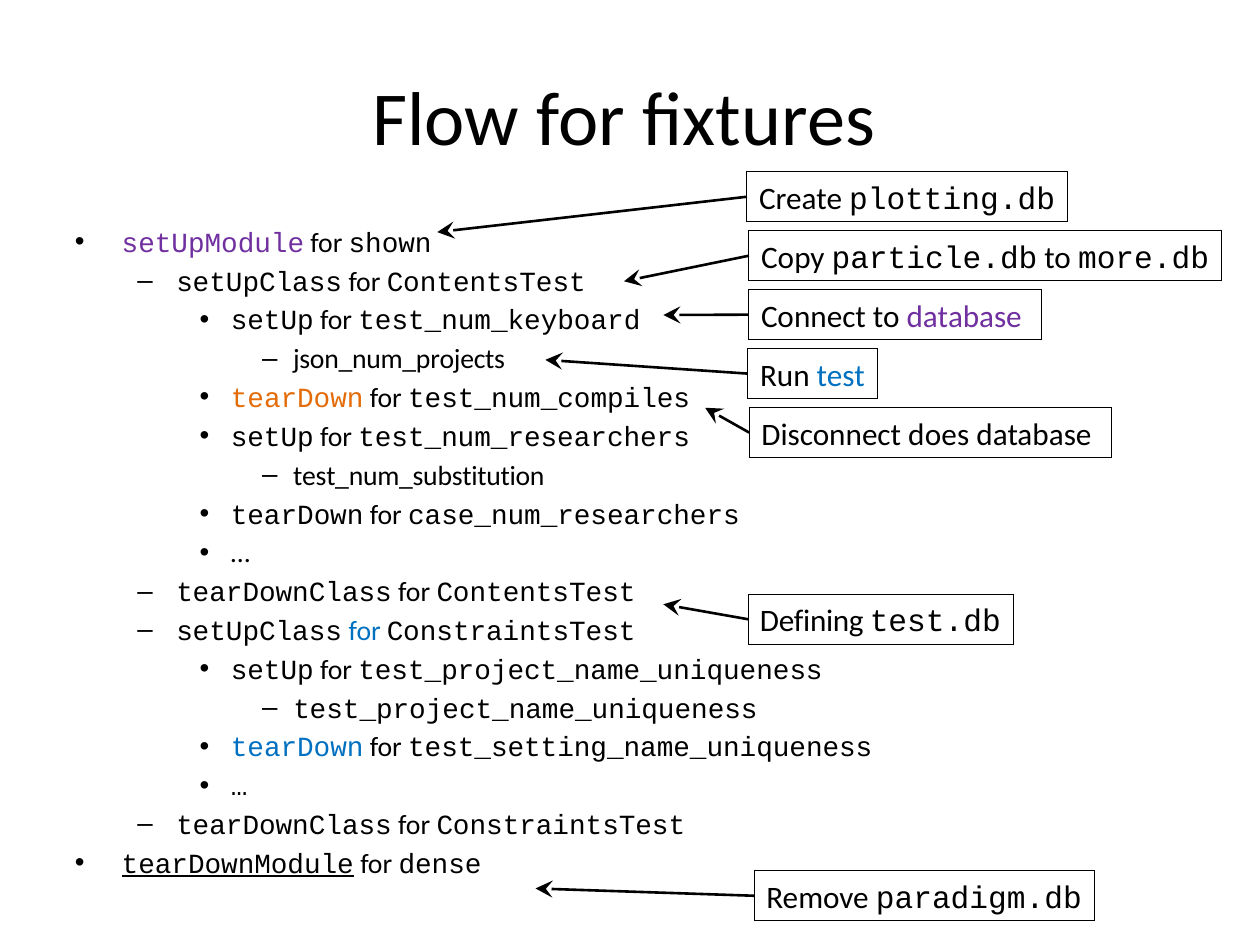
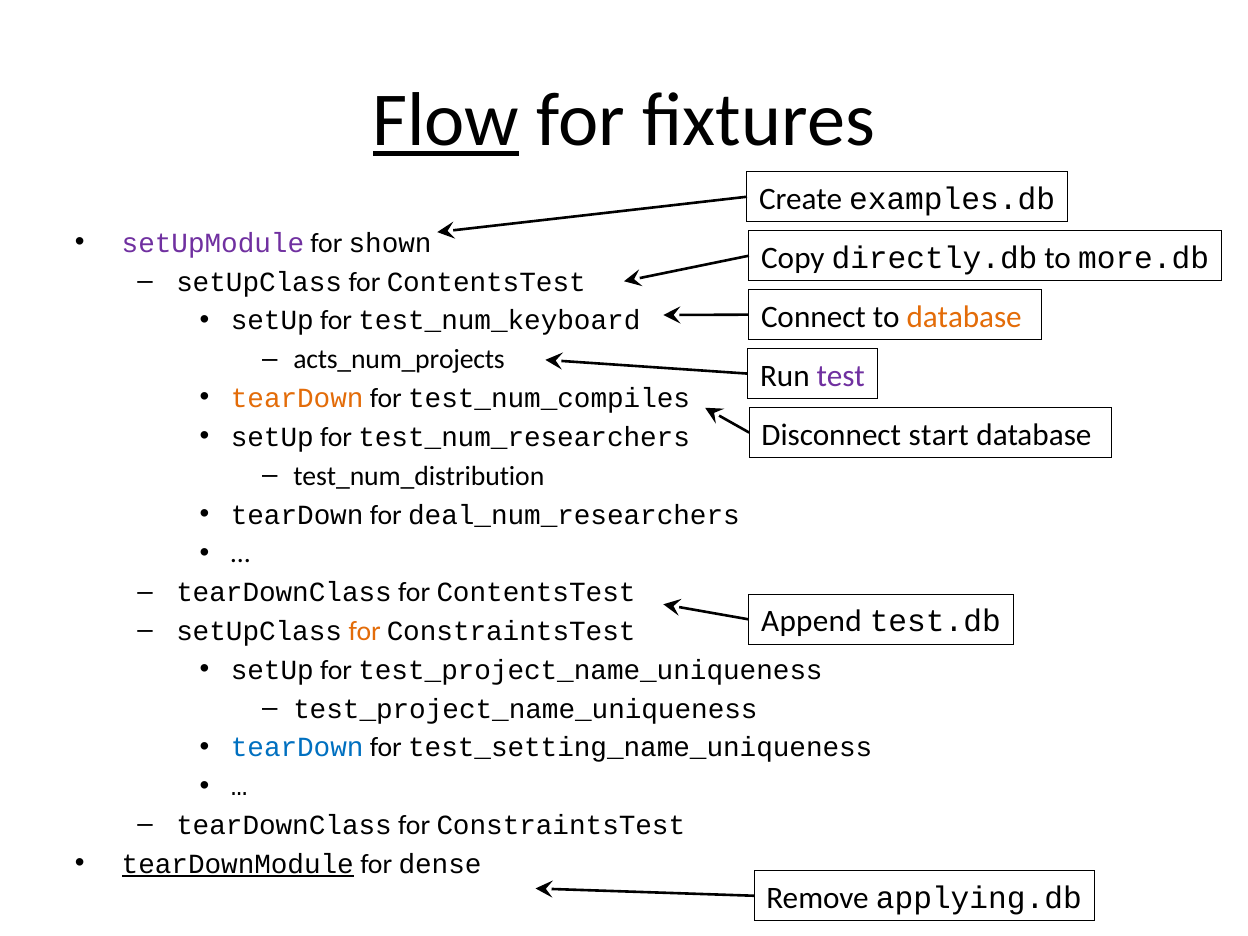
Flow underline: none -> present (446, 121)
plotting.db: plotting.db -> examples.db (952, 199)
particle.db: particle.db -> directly.db (935, 258)
database colour: purple -> orange (964, 317)
json_num_projects: json_num_projects -> acts_num_projects (399, 360)
test colour: blue -> purple (841, 376)
does: does -> start (939, 435)
test_num_substitution: test_num_substitution -> test_num_distribution (419, 476)
case_num_researchers: case_num_researchers -> deal_num_researchers (574, 515)
Defining: Defining -> Append (811, 621)
for colour: blue -> orange (365, 631)
paradigm.db: paradigm.db -> applying.db (979, 898)
